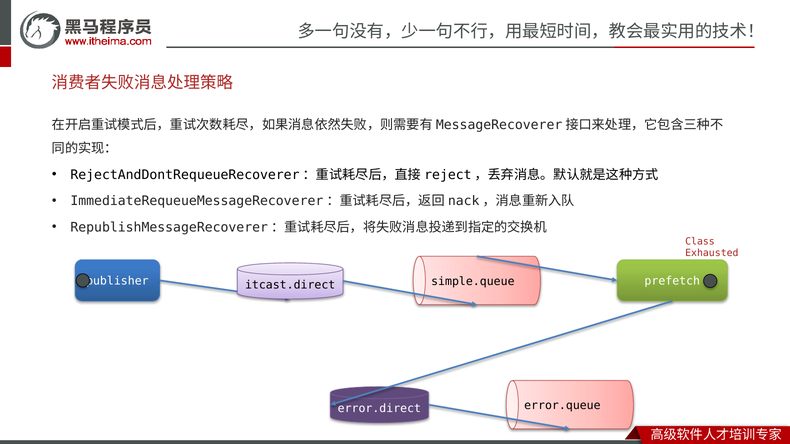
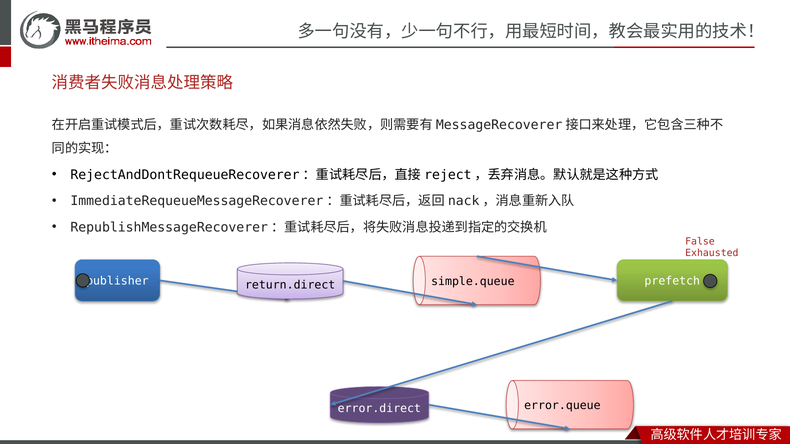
Class: Class -> False (700, 242)
itcast.direct: itcast.direct -> return.direct (290, 285)
